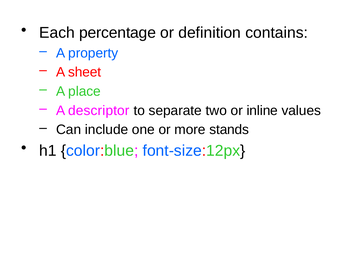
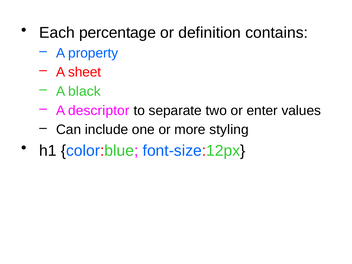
place: place -> black (84, 91)
inline: inline -> enter (262, 111)
stands: stands -> styling (229, 130)
